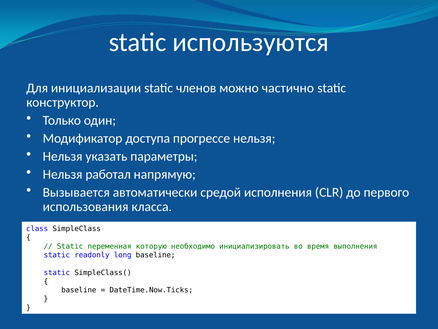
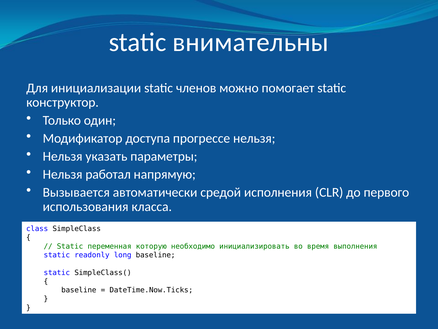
используются: используются -> внимательны (251, 42)
частично: частично -> помогает (288, 88)
